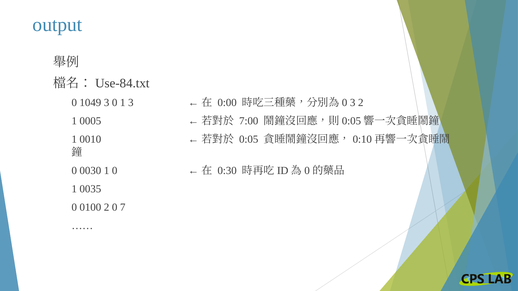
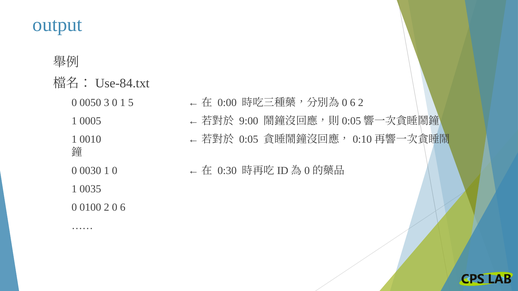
1049: 1049 -> 0050 (90, 103)
1 3: 3 -> 5 (131, 103)
3: 3 -> 6 (353, 103)
7:00: 7:00 -> 9:00 (249, 121)
0 7: 7 -> 6 (123, 208)
